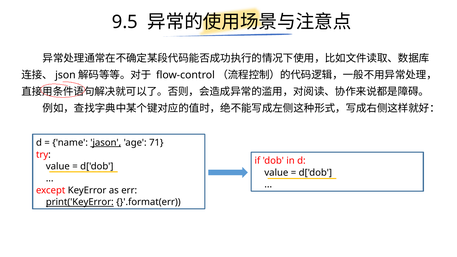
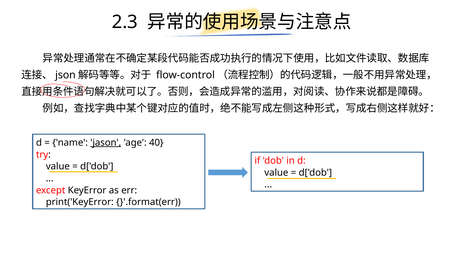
9.5: 9.5 -> 2.3 (125, 22)
71: 71 -> 40 (156, 143)
print('KeyError underline: present -> none (80, 202)
